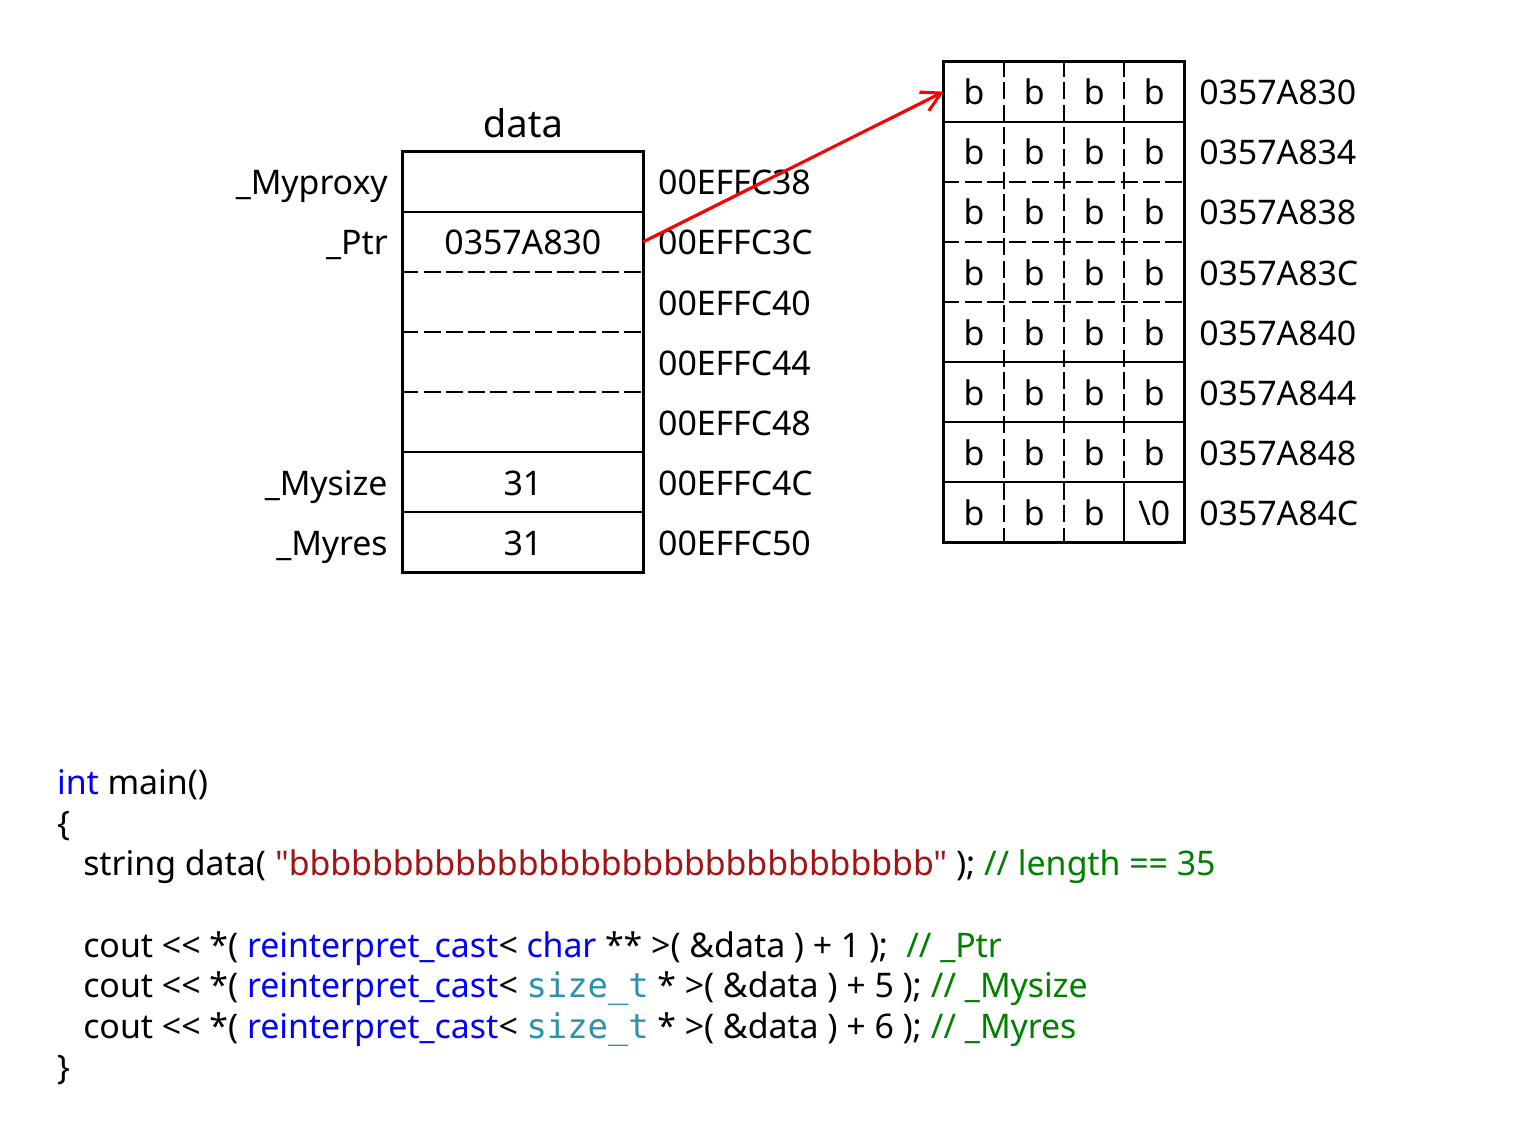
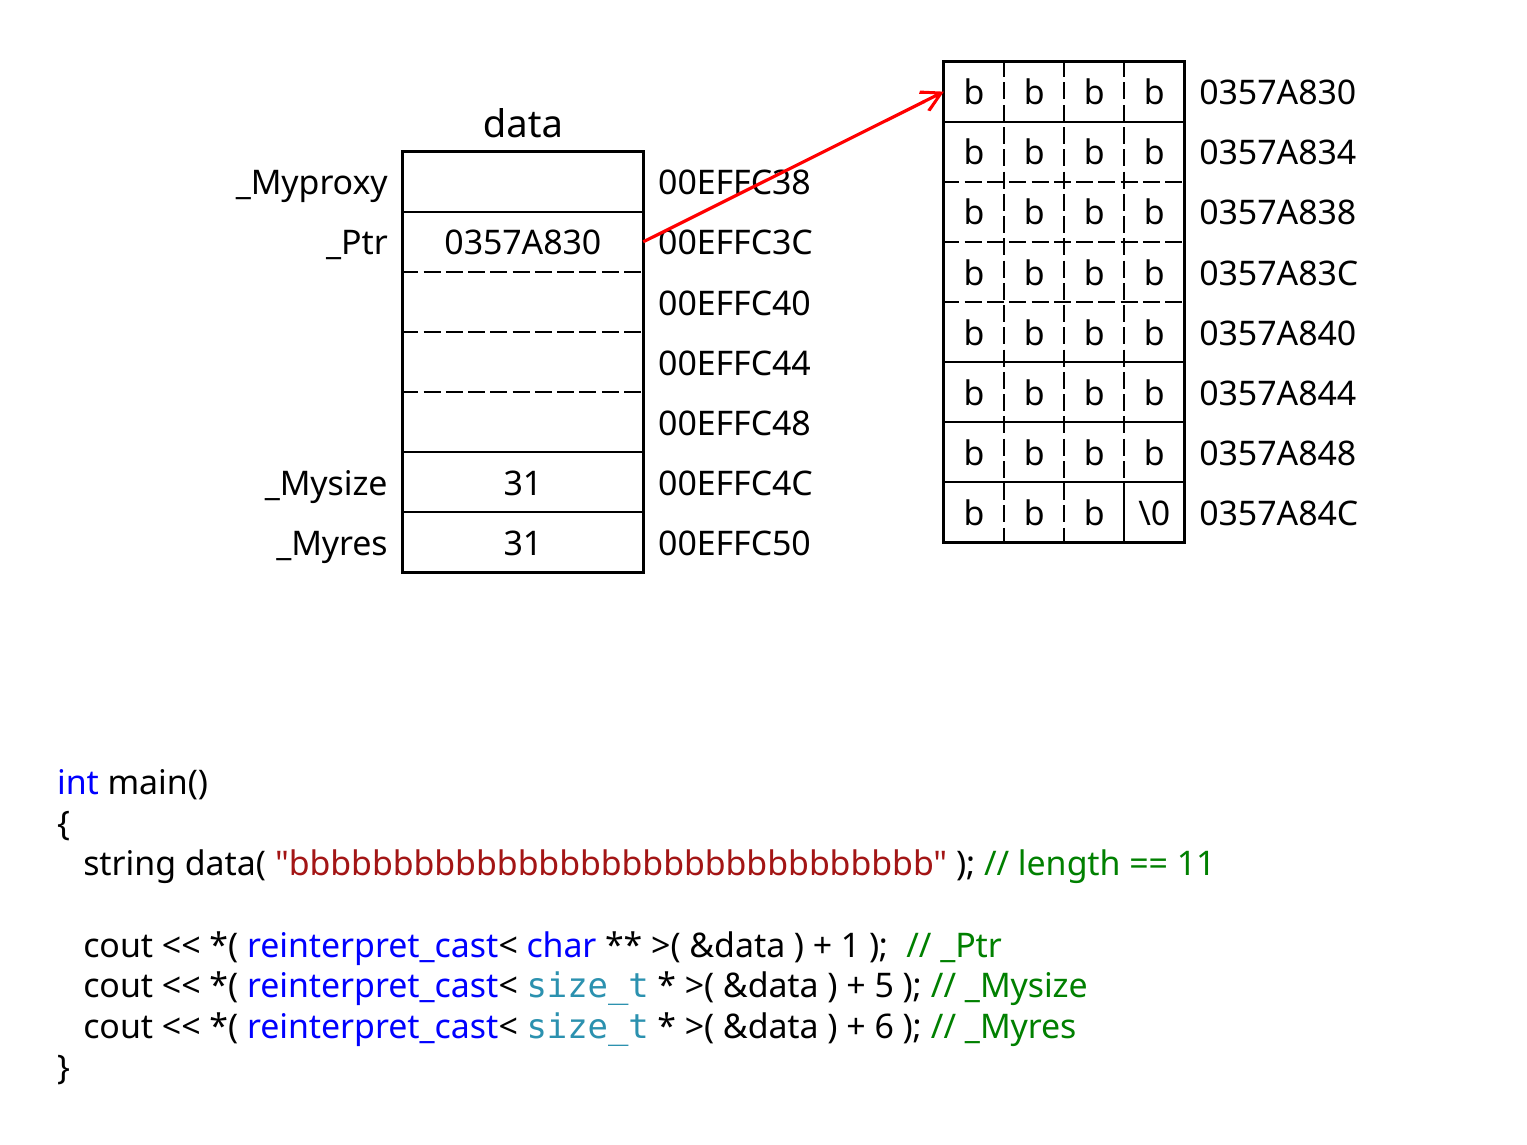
35: 35 -> 11 (1196, 865)
